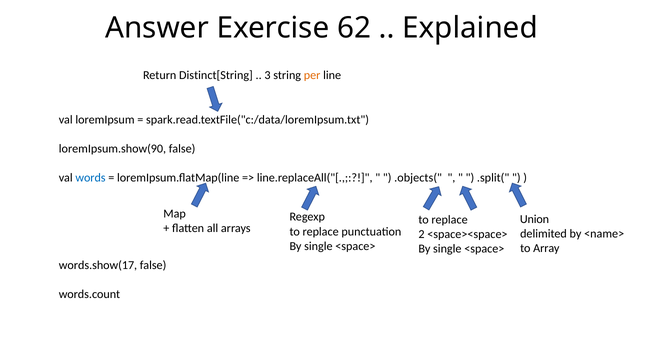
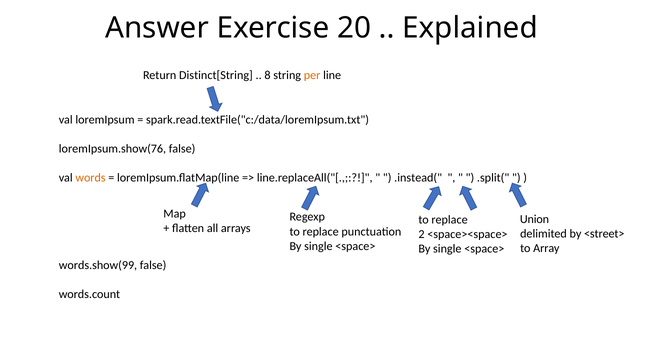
62: 62 -> 20 (354, 28)
3: 3 -> 8 (268, 75)
loremIpsum.show(90: loremIpsum.show(90 -> loremIpsum.show(76 (112, 149)
words colour: blue -> orange (91, 178)
.objects(: .objects( -> .instead( (418, 178)
<name>: <name> -> <street> (604, 234)
words.show(17: words.show(17 -> words.show(99 (98, 265)
